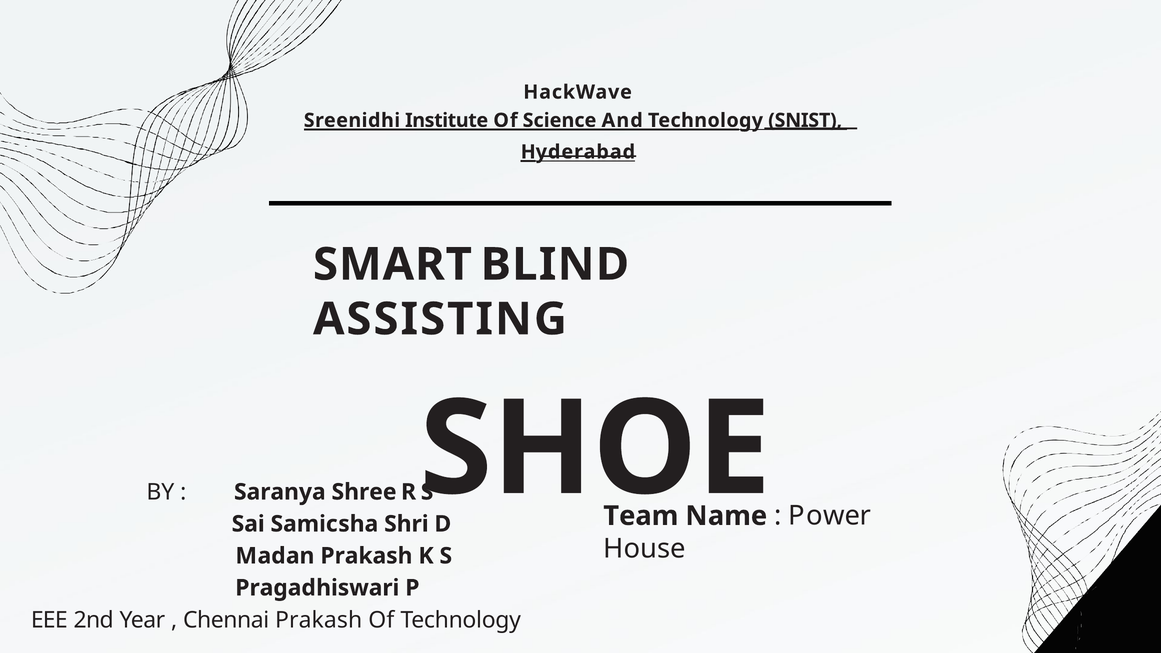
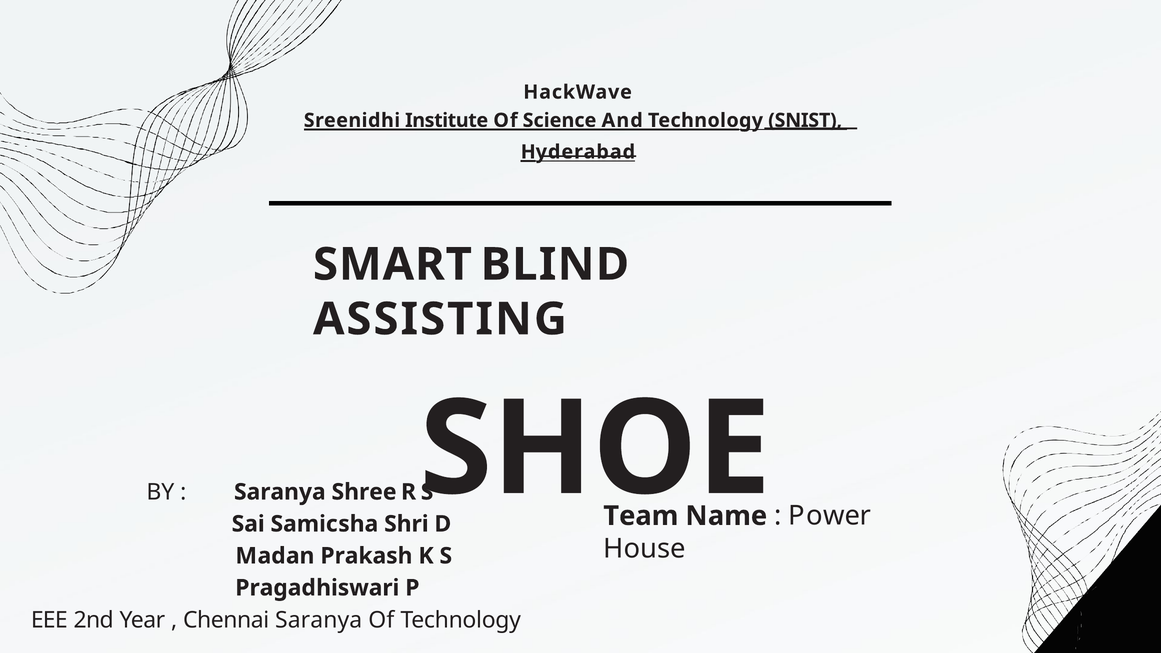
Chennai Prakash: Prakash -> Saranya (319, 620)
